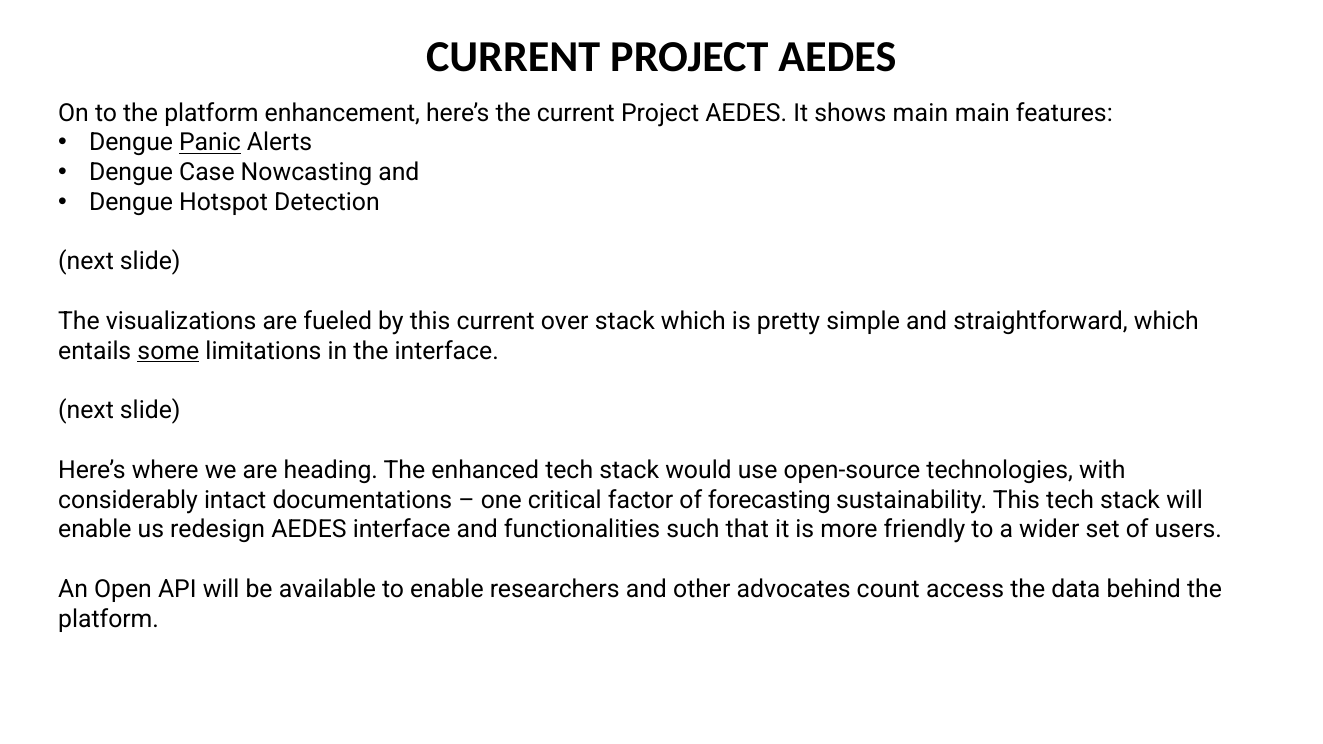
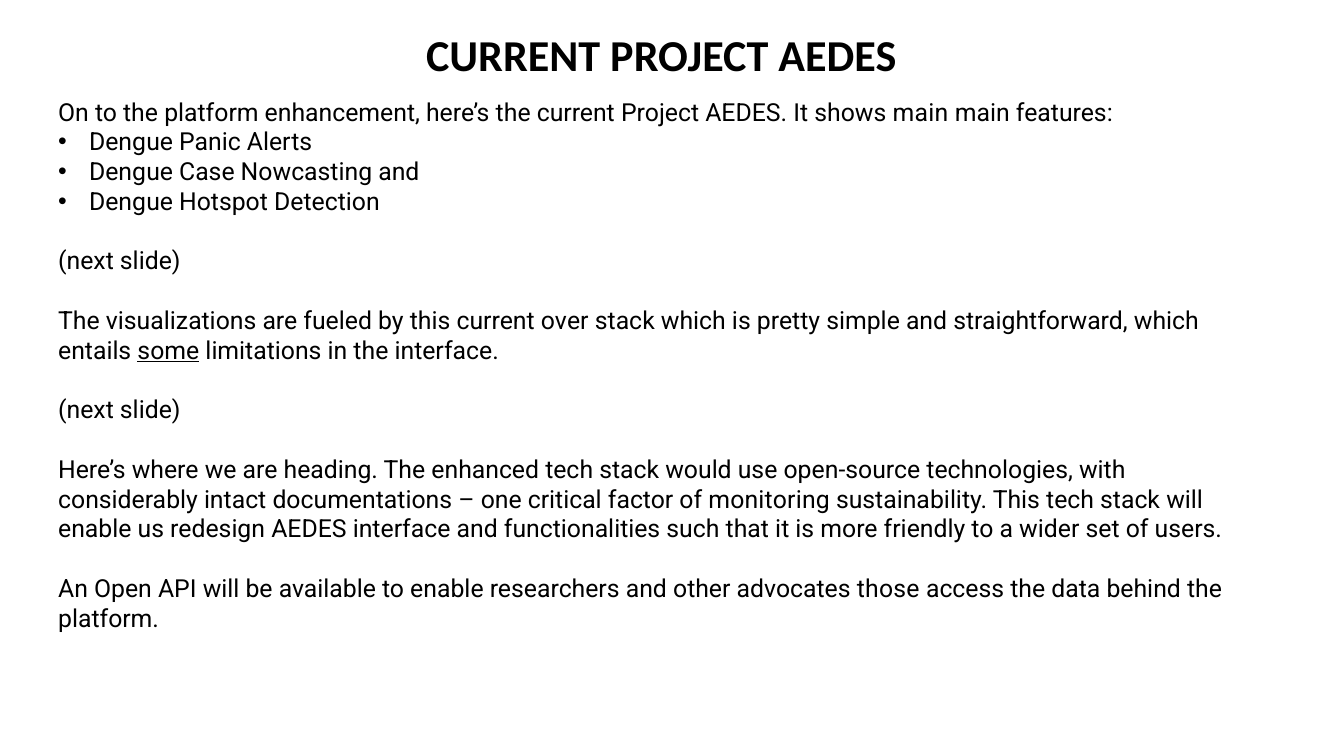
Panic underline: present -> none (210, 143)
forecasting: forecasting -> monitoring (769, 500)
count: count -> those (888, 589)
